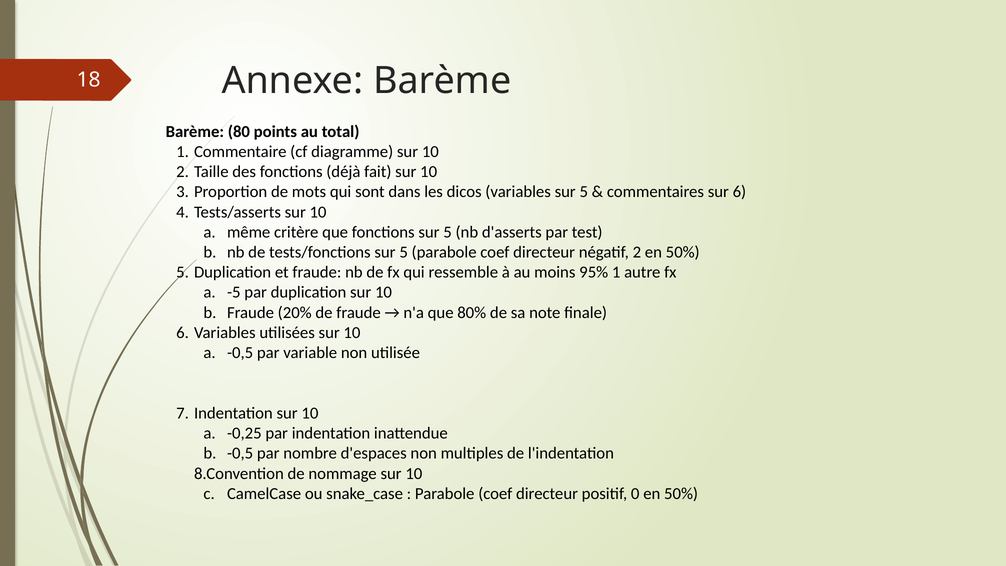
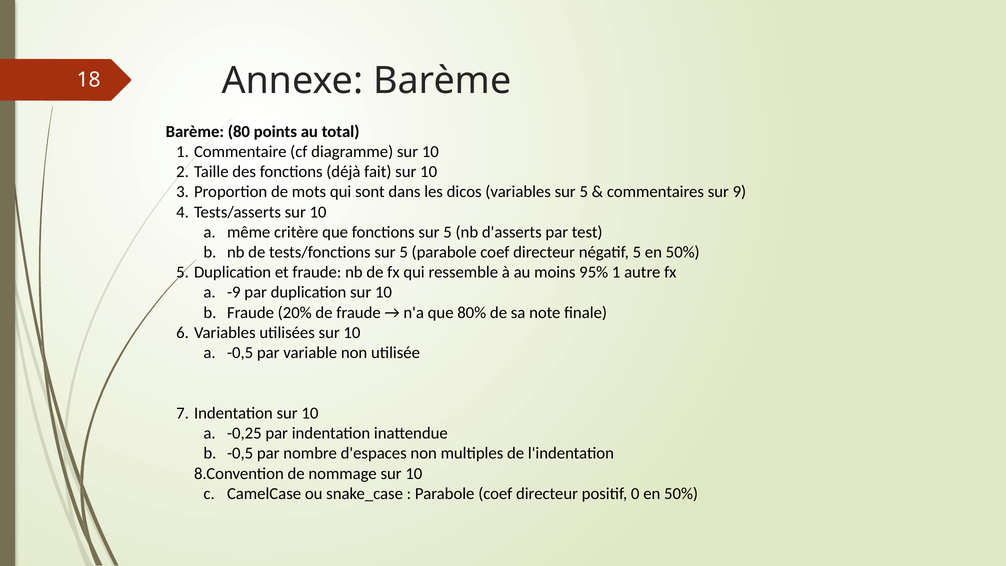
sur 6: 6 -> 9 (739, 192)
négatif 2: 2 -> 5 (637, 252)
-5: -5 -> -9 (234, 292)
